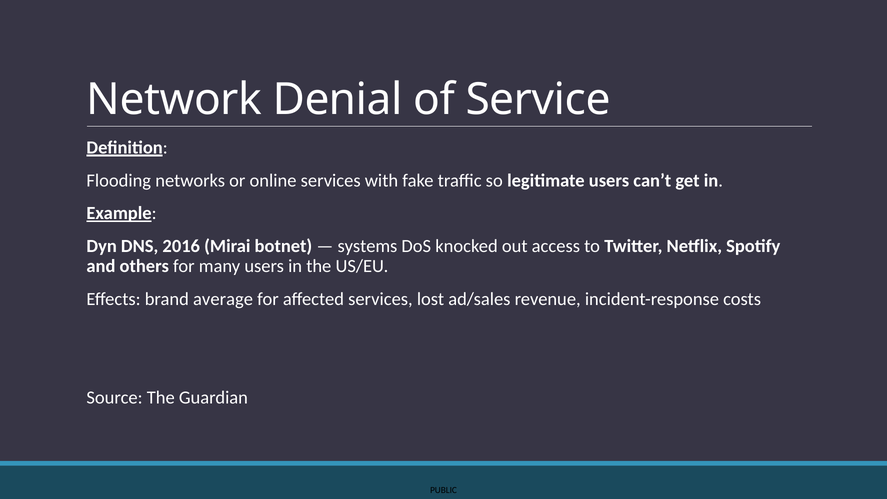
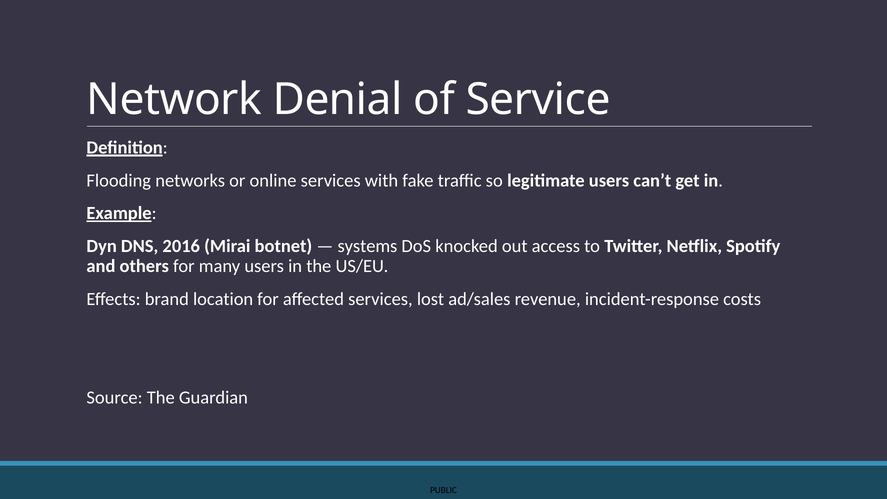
average: average -> location (223, 299)
